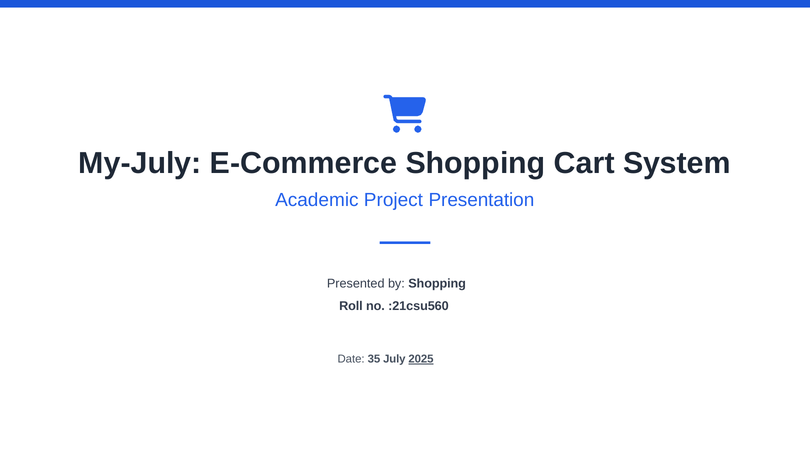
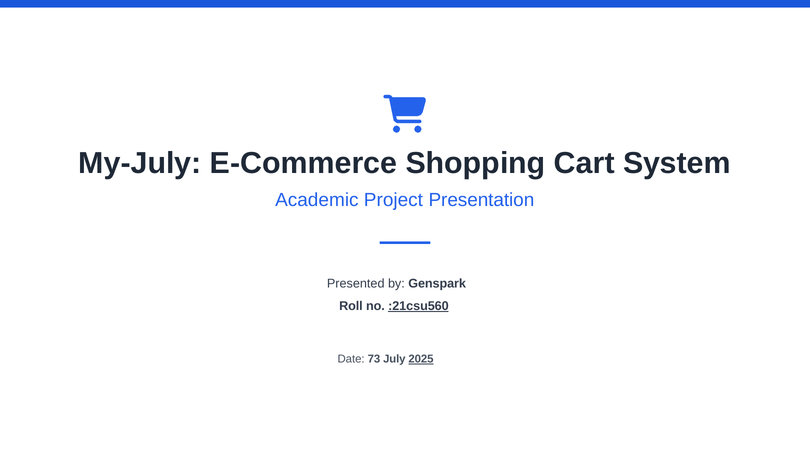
by Shopping: Shopping -> Genspark (437, 284)
:21csu560 underline: none -> present (418, 307)
35: 35 -> 73 (374, 359)
